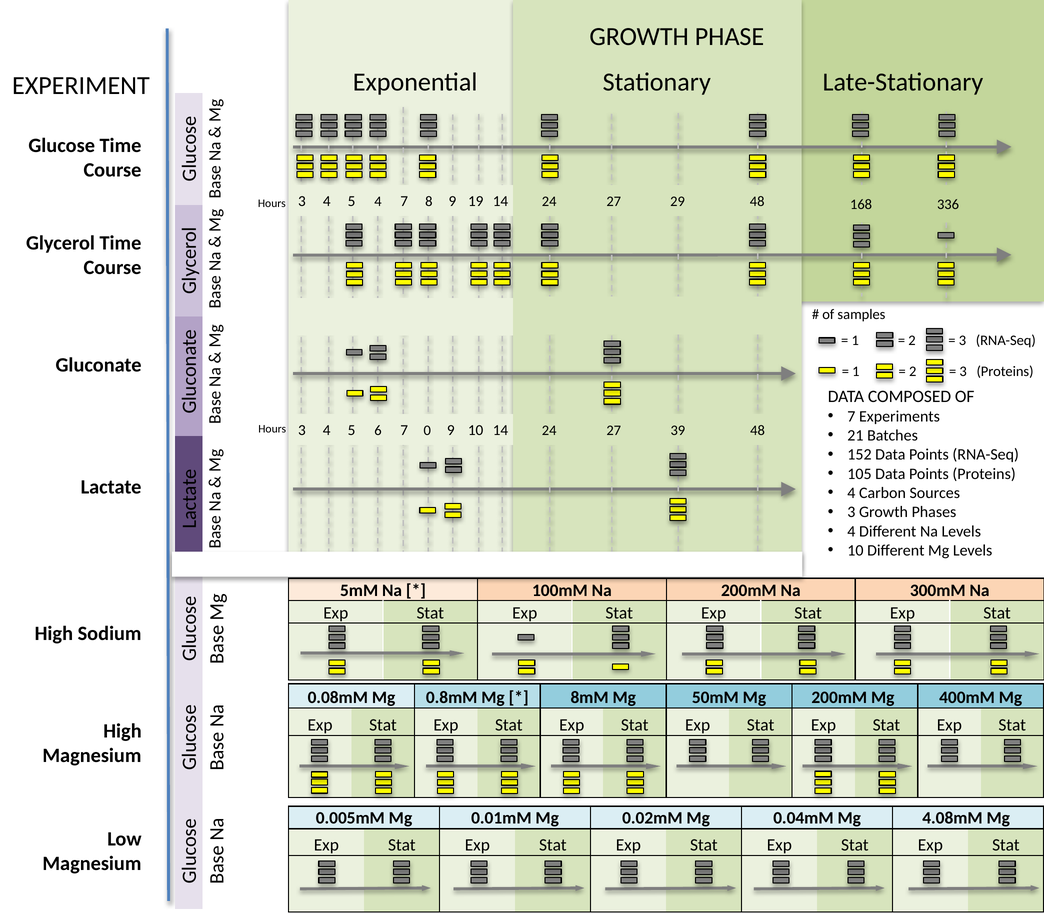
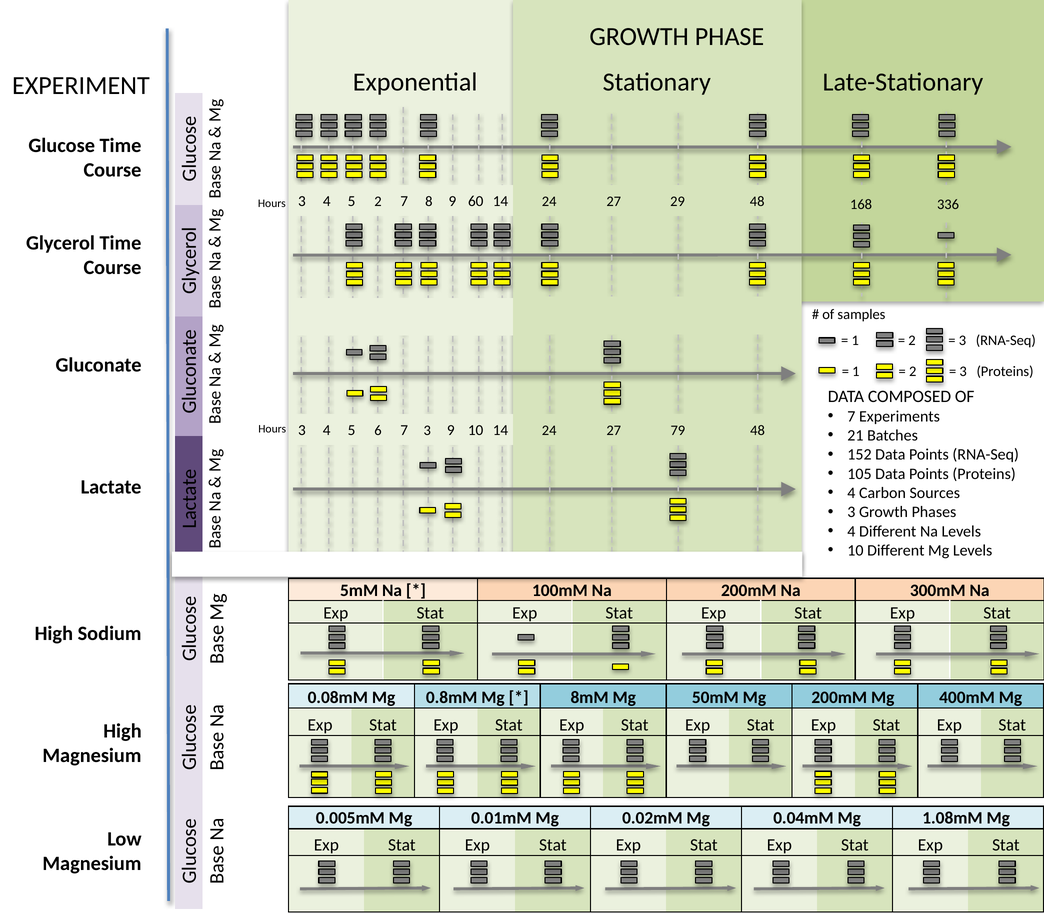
5 4: 4 -> 2 (378, 201)
19: 19 -> 60 (476, 201)
7 0: 0 -> 3 (427, 430)
39: 39 -> 79 (678, 430)
4.08mM: 4.08mM -> 1.08mM (952, 818)
